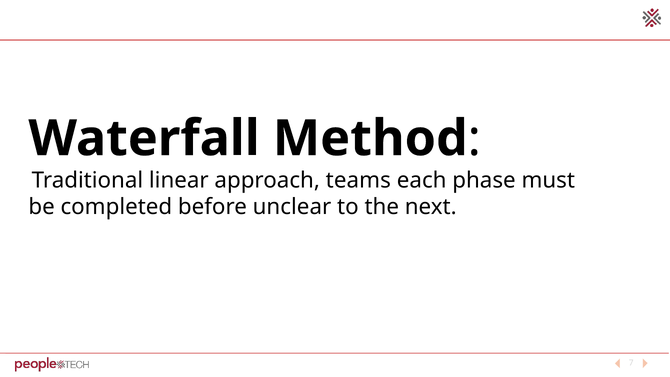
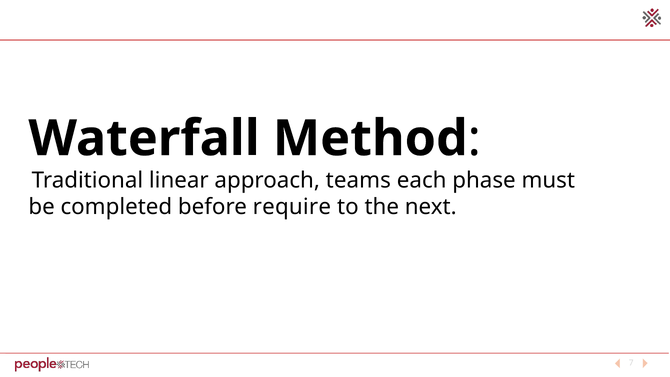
unclear: unclear -> require (292, 207)
